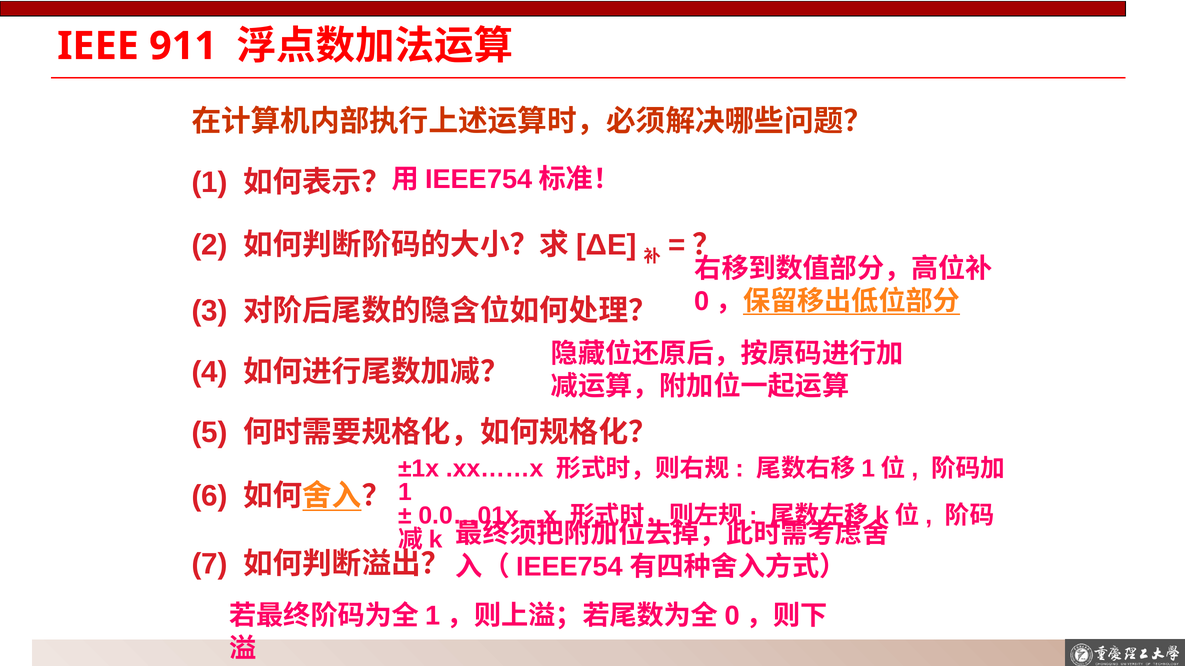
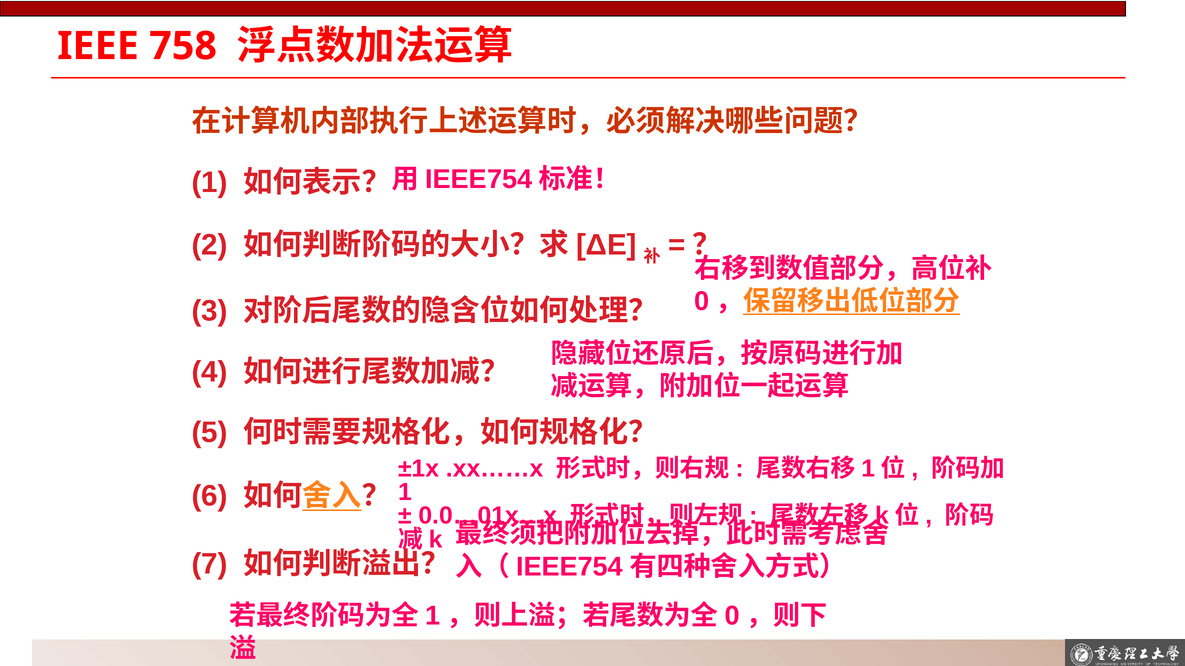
911: 911 -> 758 (183, 46)
